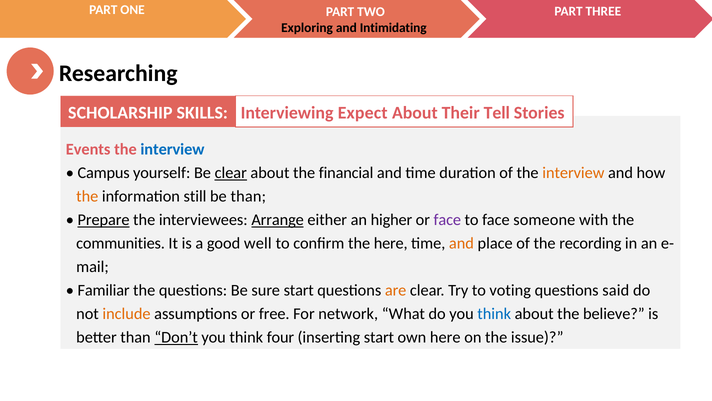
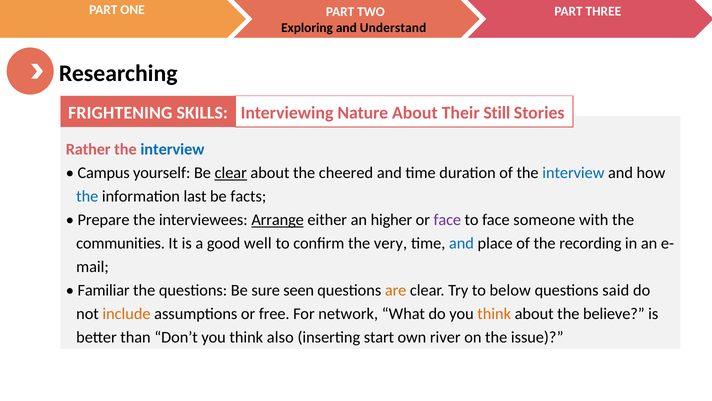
Intimidating: Intimidating -> Understand (393, 28)
SCHOLARSHIP: SCHOLARSHIP -> FRIGHTENING (120, 113)
Expect: Expect -> Nature (363, 113)
Tell: Tell -> Still (497, 113)
Events: Events -> Rather (88, 149)
financial: financial -> cheered (346, 173)
interview colour: orange -> blue (573, 173)
the colour: orange -> blue (87, 196)
still: still -> last (195, 196)
be than: than -> facts (248, 196)
Prepare underline: present -> none (104, 220)
the here: here -> very (391, 243)
and colour: orange -> blue (461, 243)
sure start: start -> seen (299, 290)
voting: voting -> below (510, 290)
think colour: blue -> orange (494, 314)
Don’t underline: present -> none (176, 337)
four: four -> also (280, 337)
own here: here -> river (445, 337)
